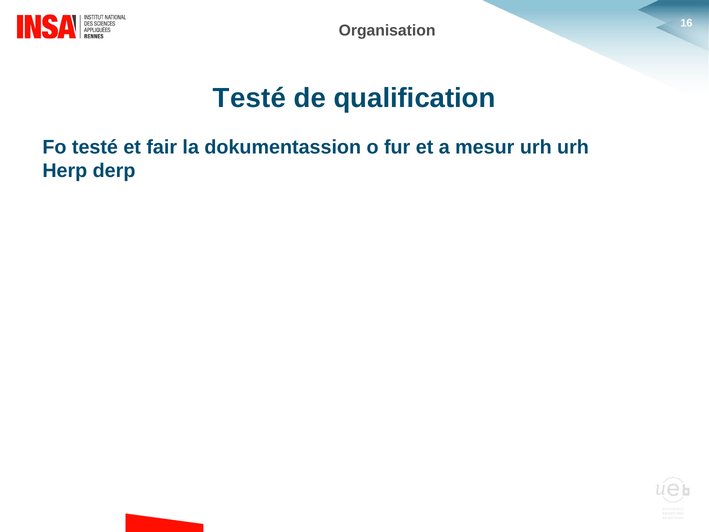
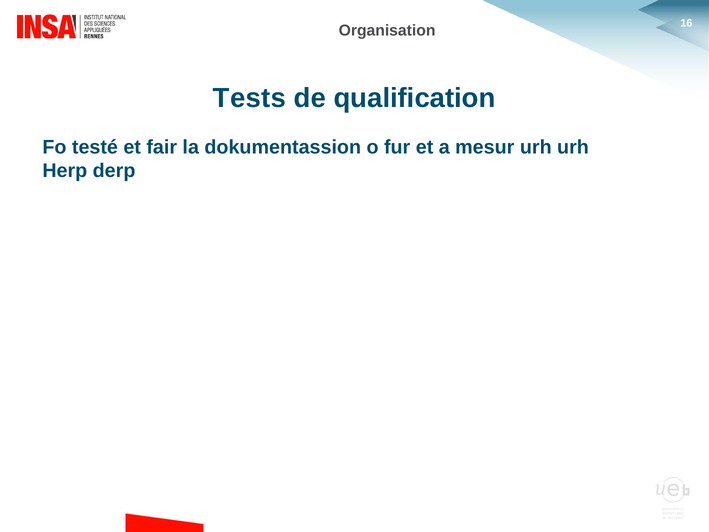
Testé: Testé -> Tests (250, 98)
